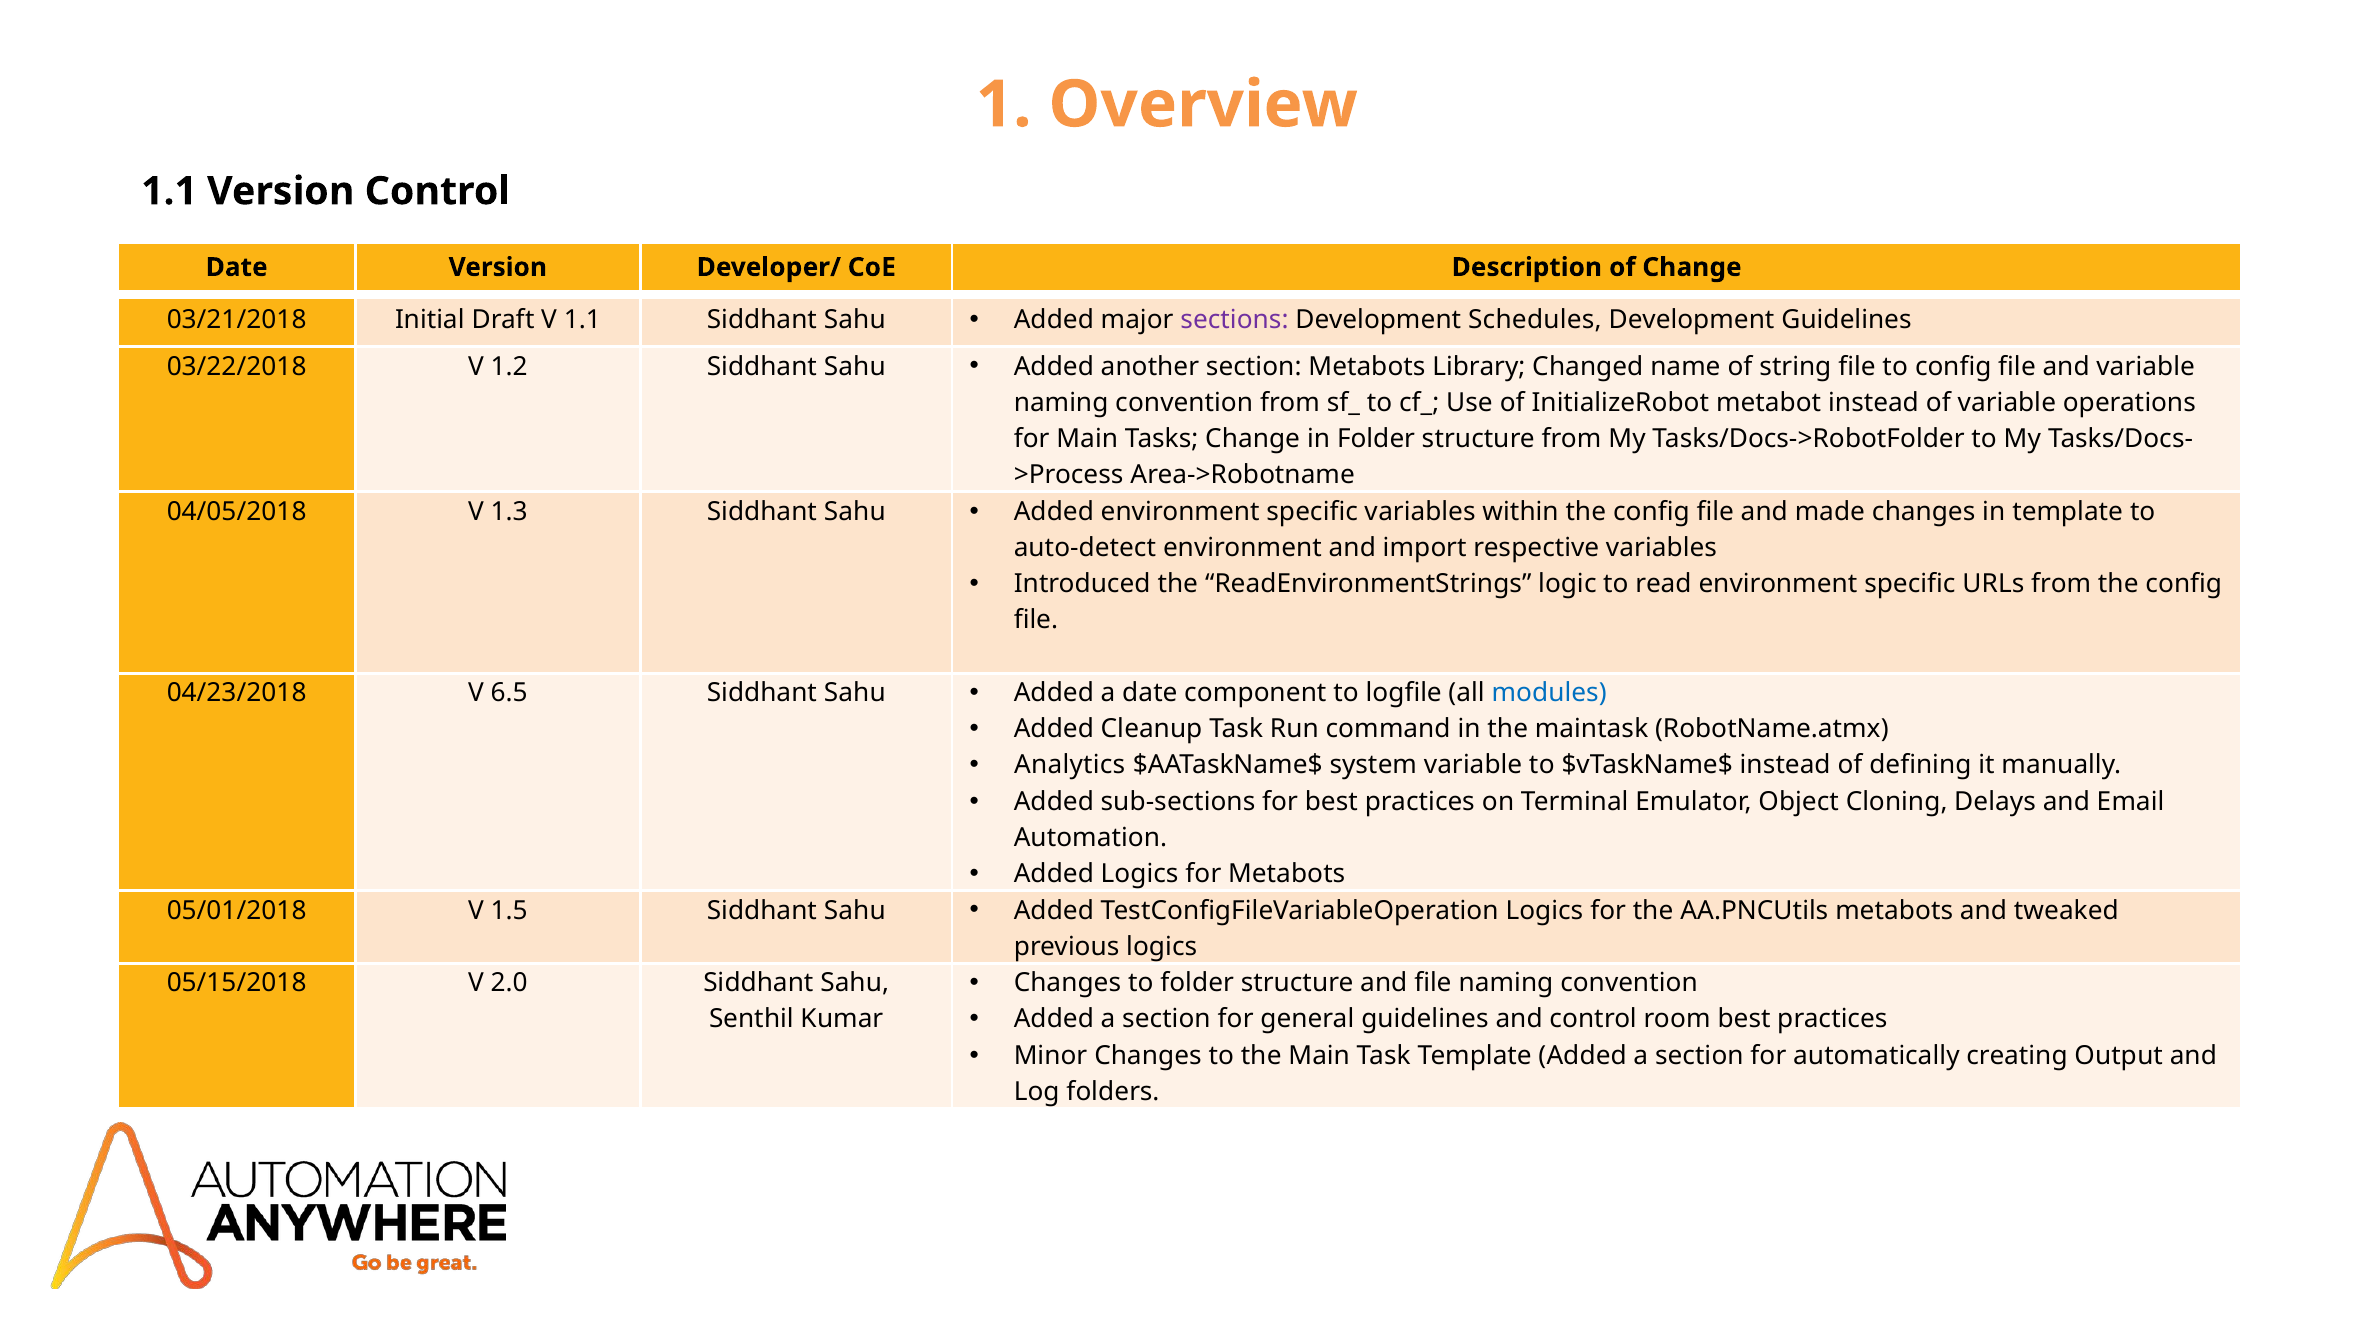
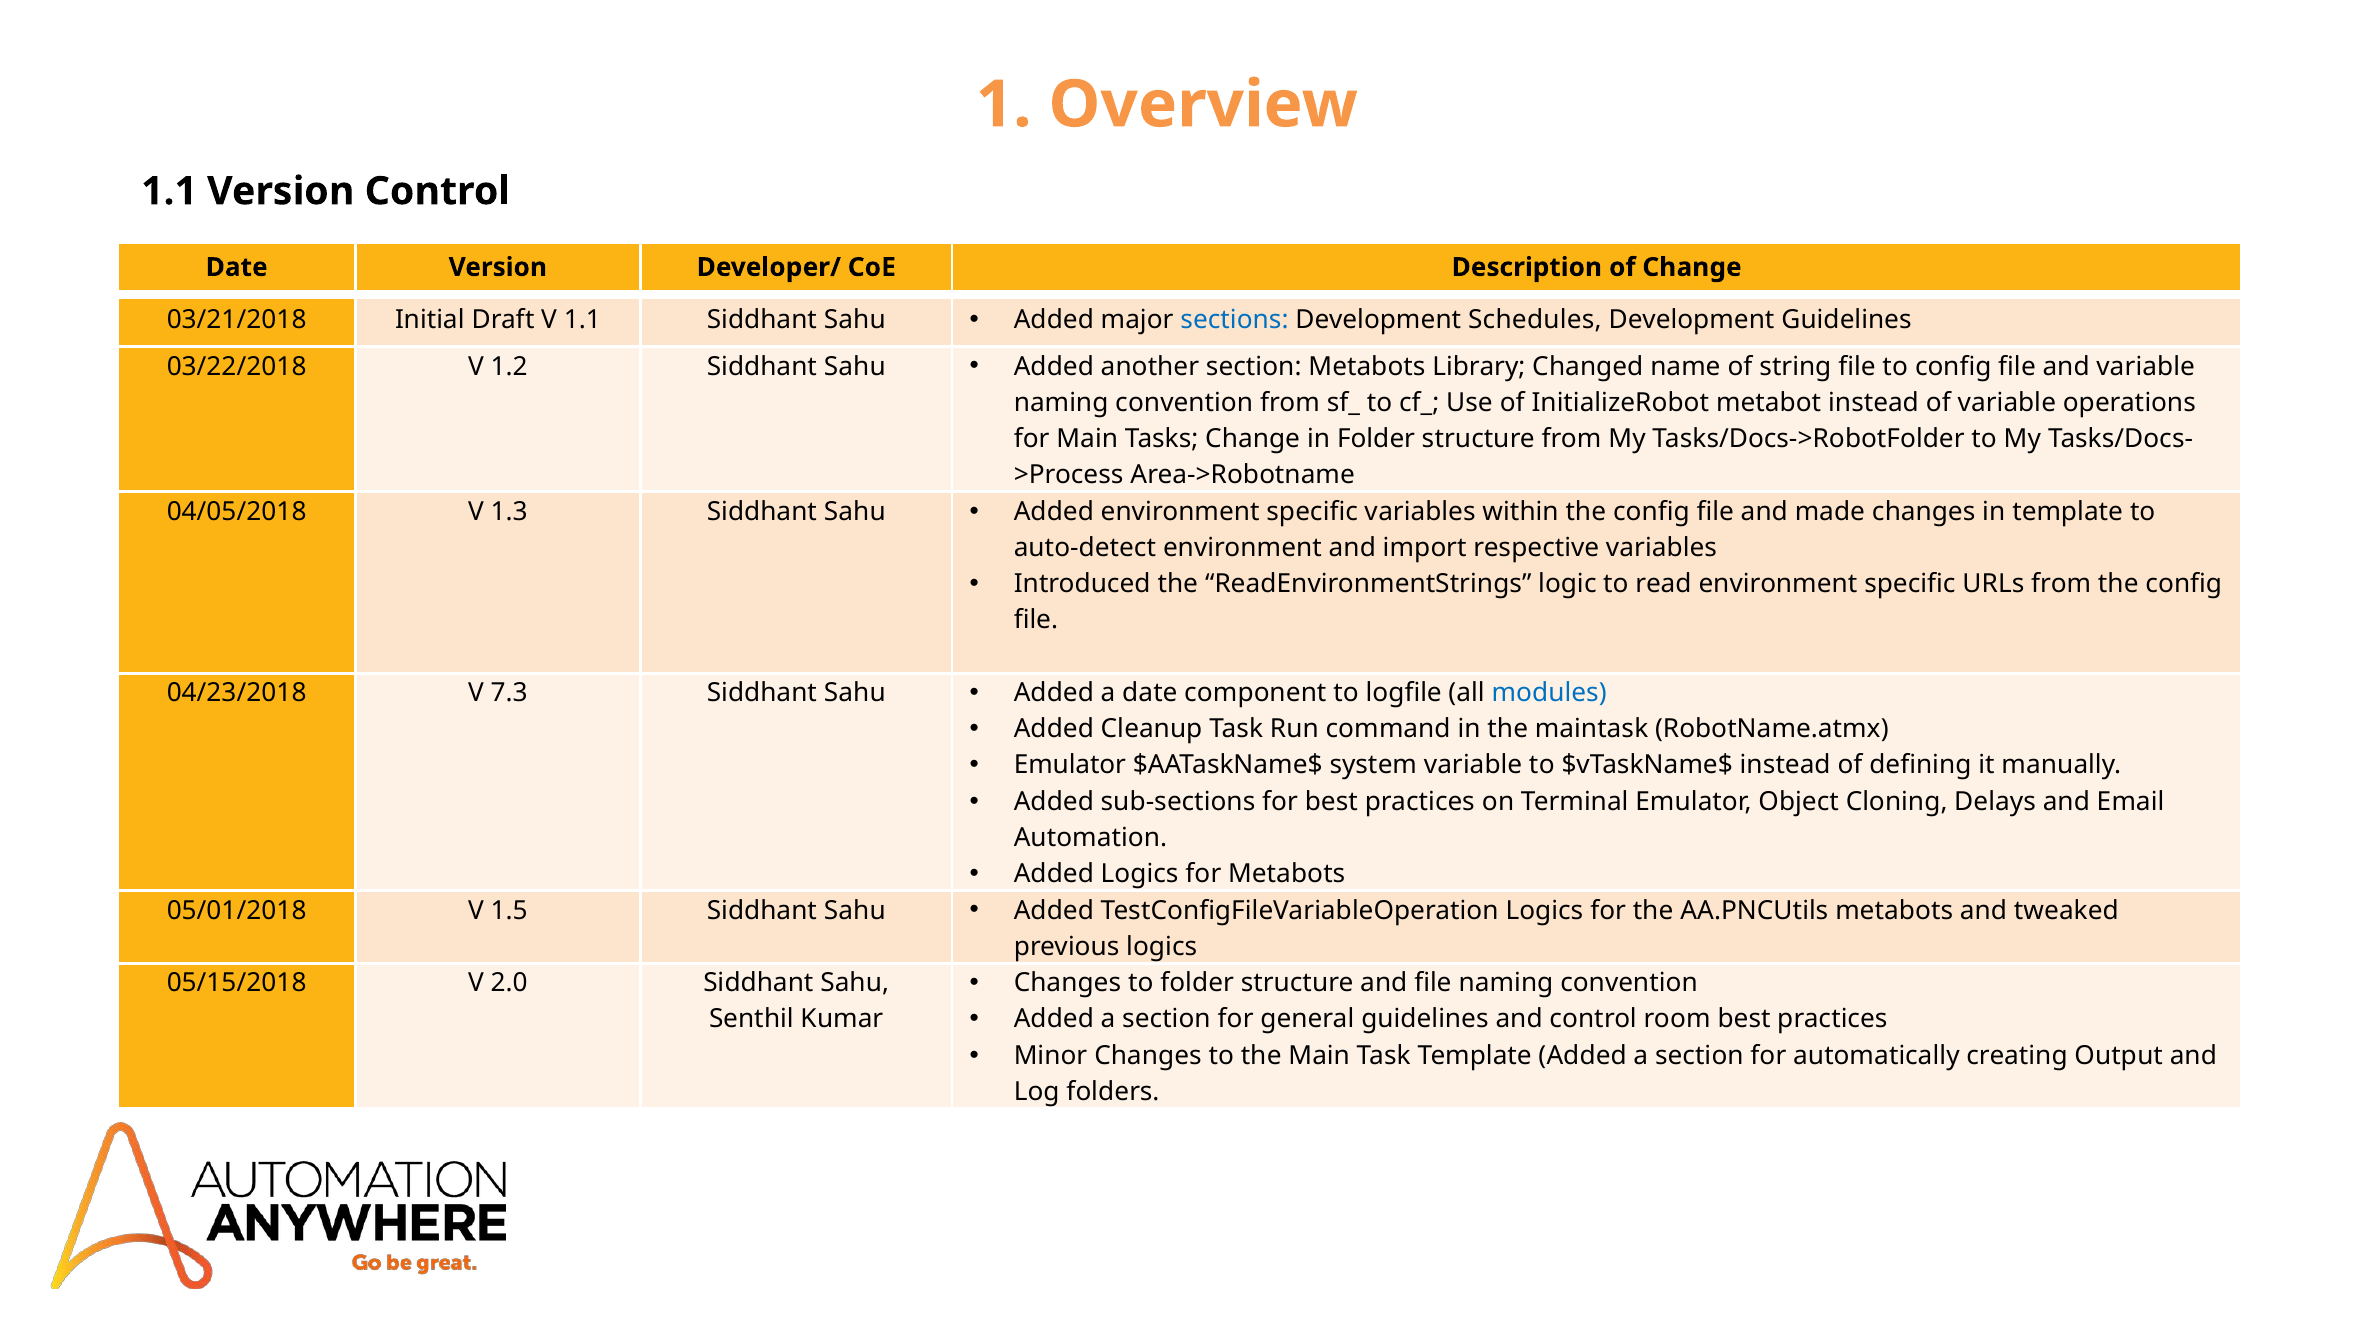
sections colour: purple -> blue (1235, 319)
6.5: 6.5 -> 7.3 (509, 693)
Analytics: Analytics -> Emulator (1070, 765)
